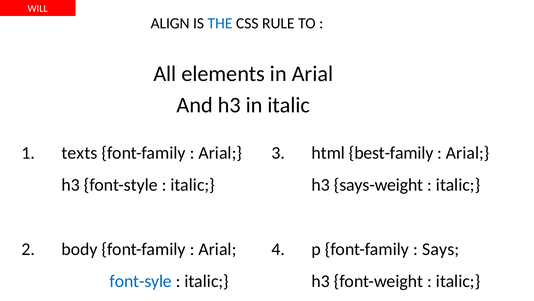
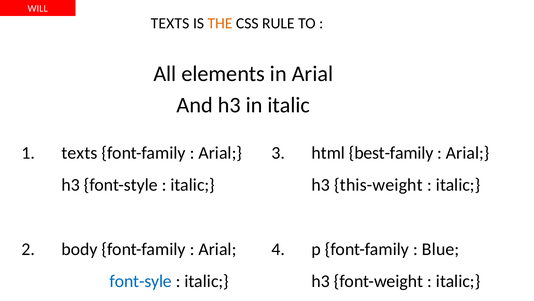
ALIGN: ALIGN -> TEXTS (170, 23)
THE colour: blue -> orange (220, 23)
says-weight: says-weight -> this-weight (378, 185)
Says: Says -> Blue (441, 249)
